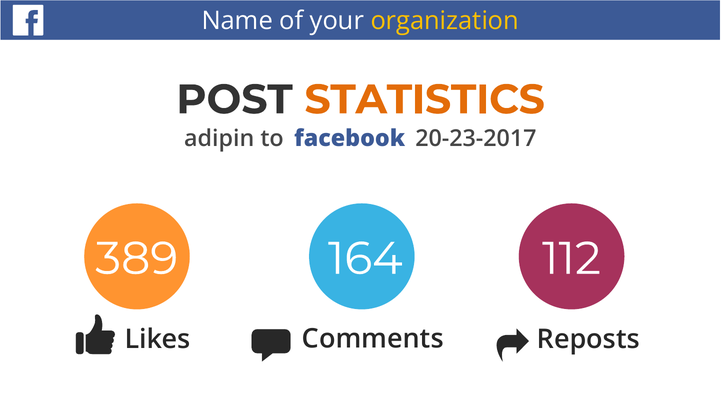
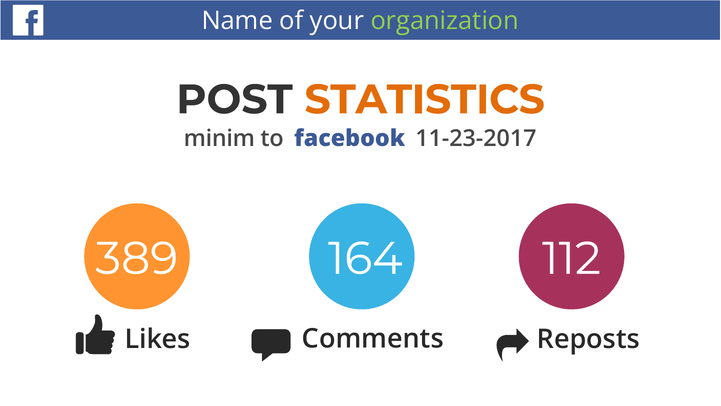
organization colour: yellow -> light green (445, 21)
adipin: adipin -> minim (219, 138)
20-23-2017: 20-23-2017 -> 11-23-2017 (476, 138)
